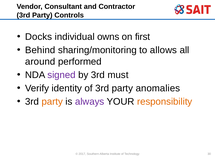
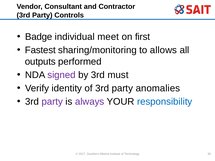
Docks: Docks -> Badge (39, 37)
owns: owns -> meet (108, 37)
Behind: Behind -> Fastest (40, 50)
around: around -> outputs (40, 62)
party colour: orange -> purple (52, 102)
responsibility colour: orange -> blue (165, 102)
